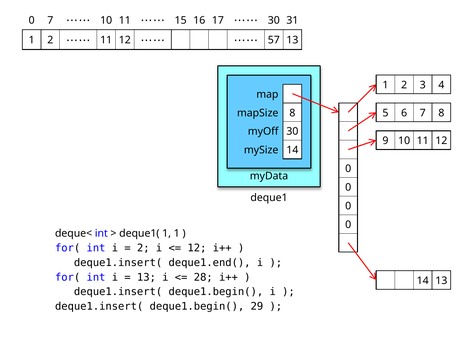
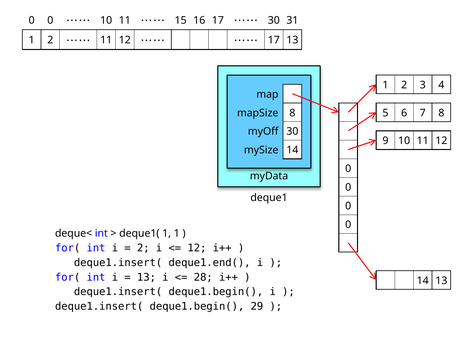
7: 7 -> 0 (50, 20)
57: 57 -> 17 (274, 40)
